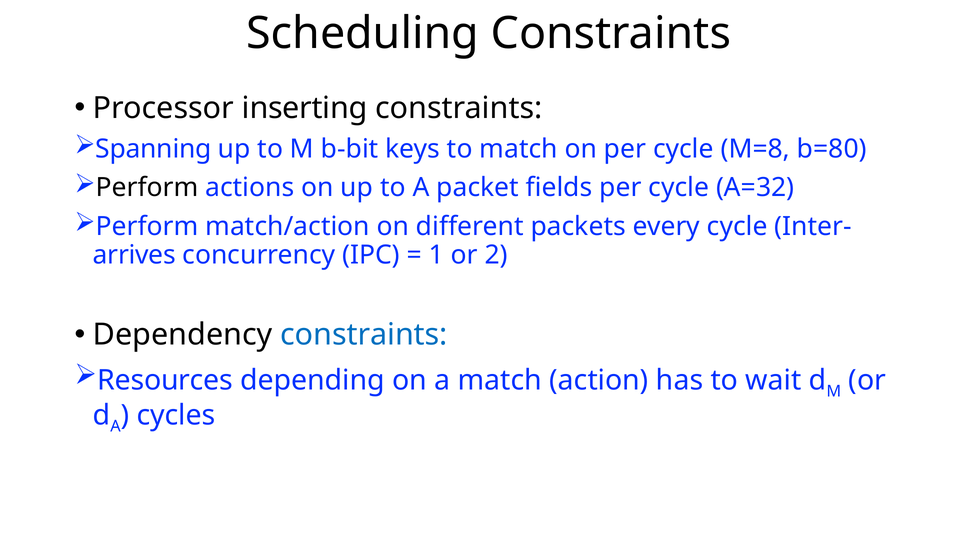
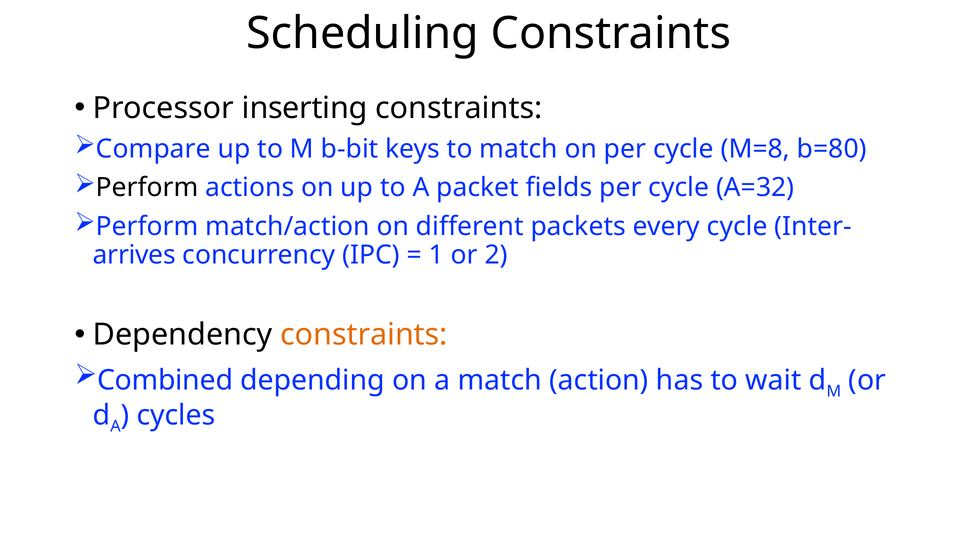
Spanning: Spanning -> Compare (153, 149)
constraints colour: blue -> orange (364, 335)
Resources: Resources -> Combined (165, 380)
